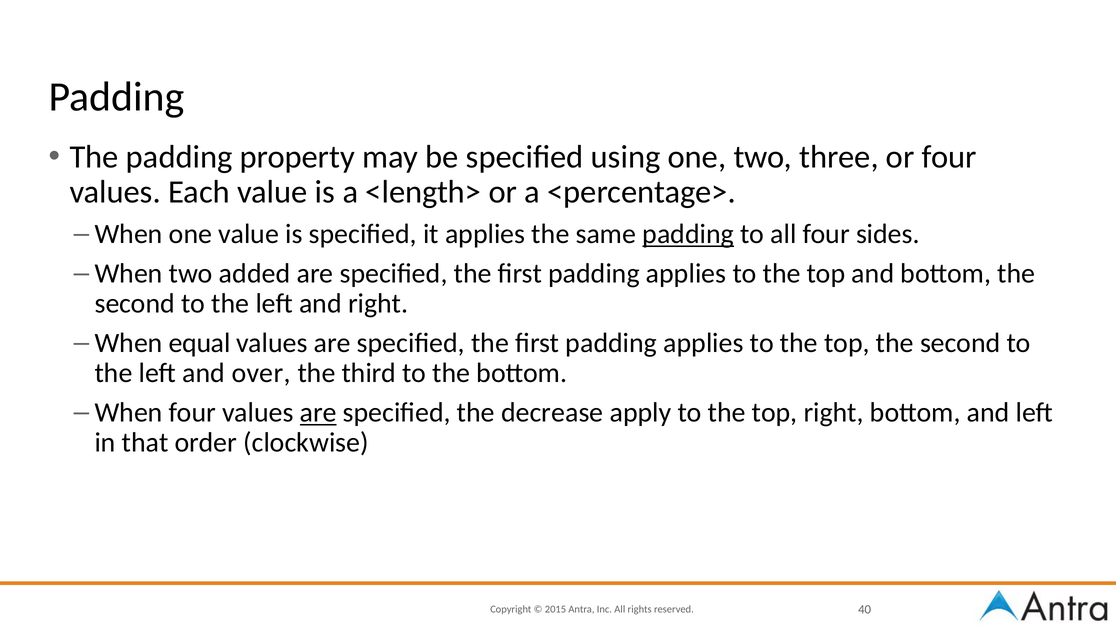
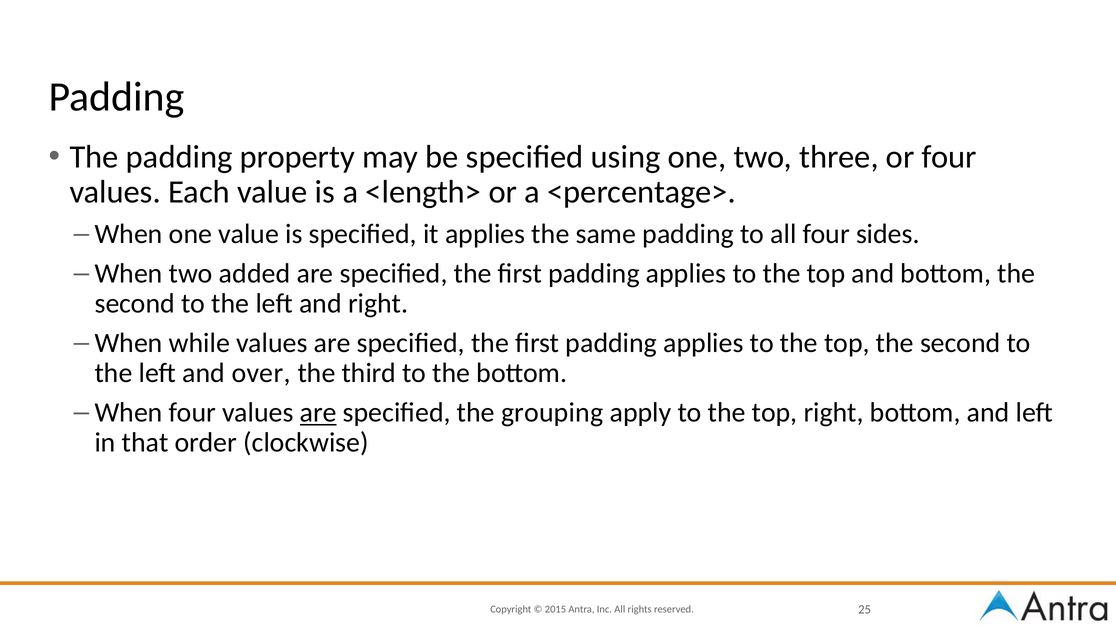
padding underline: present -> none (688, 234)
equal: equal -> while (199, 343)
decrease: decrease -> grouping (552, 413)
40: 40 -> 25 (865, 609)
